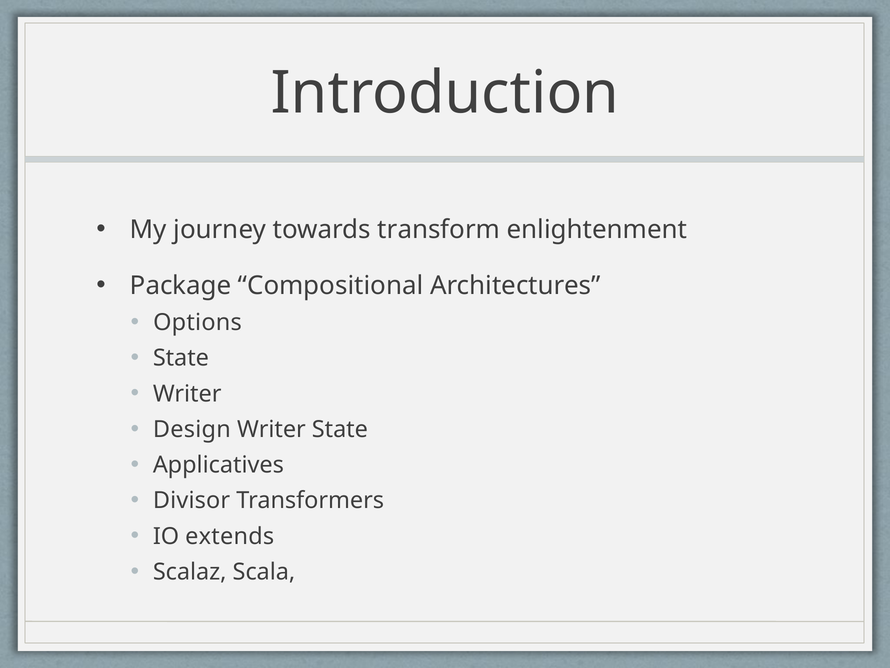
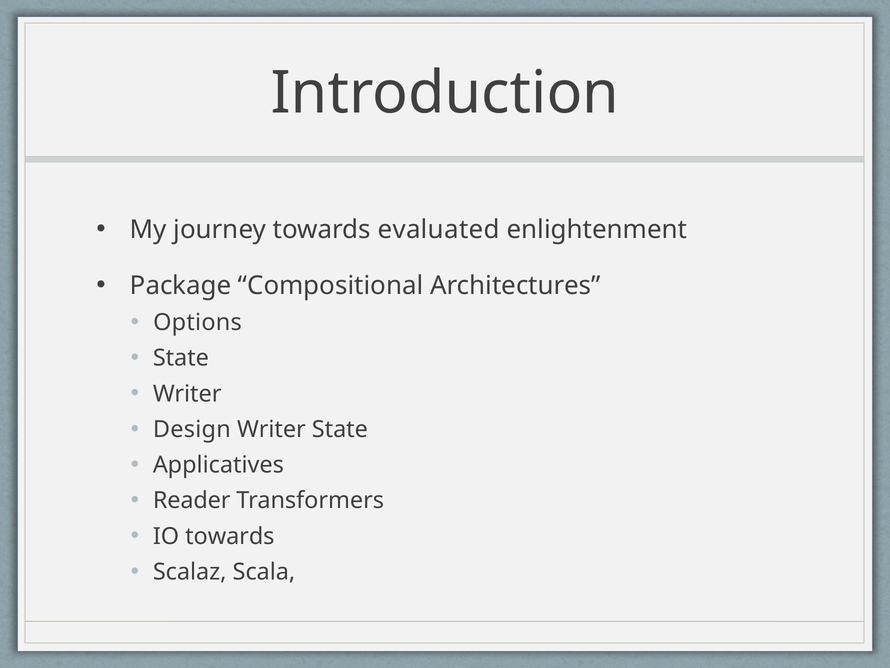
transform: transform -> evaluated (439, 230)
Divisor: Divisor -> Reader (192, 500)
IO extends: extends -> towards (230, 536)
